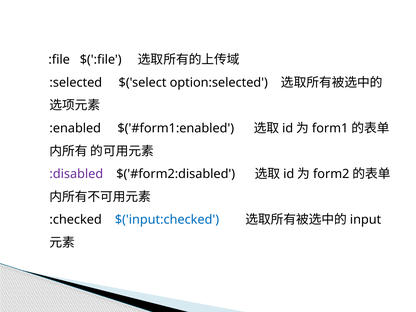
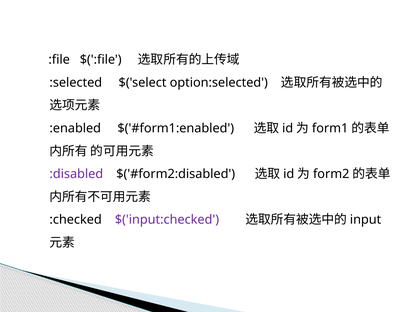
$('input:checked colour: blue -> purple (167, 220)
